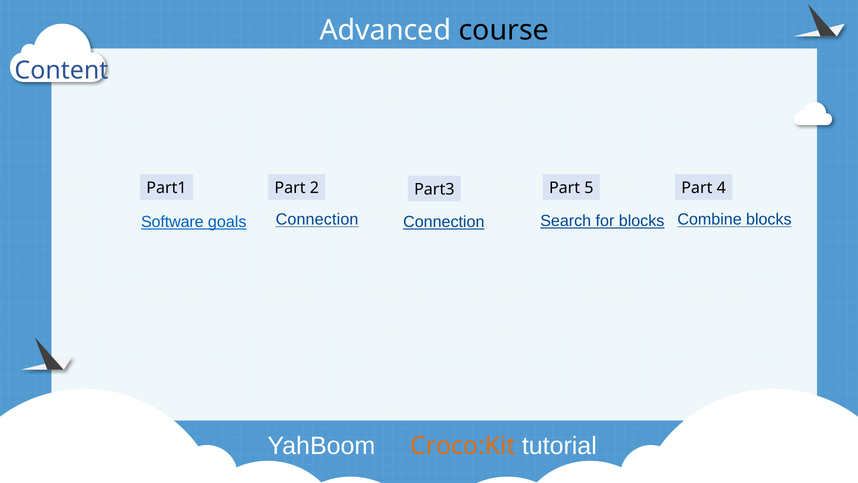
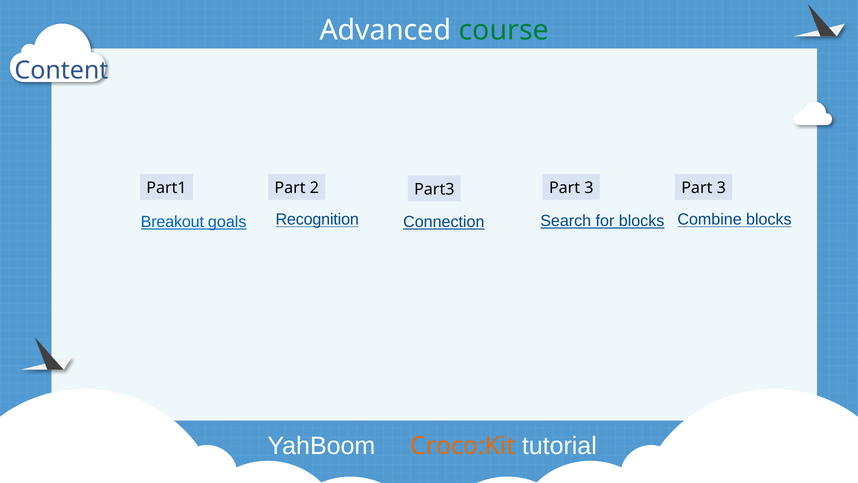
course colour: black -> green (504, 30)
5: 5 -> 3 (589, 188)
4: 4 -> 3 (721, 188)
Connection: Connection -> Recognition (317, 219)
Software: Software -> Breakout (172, 222)
